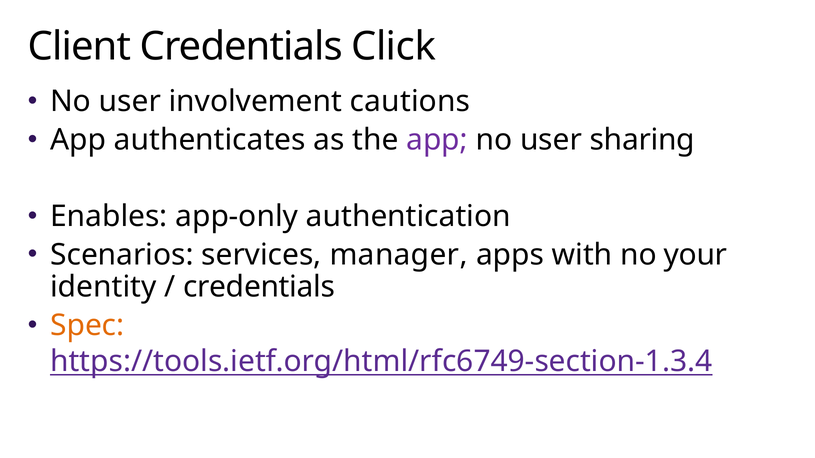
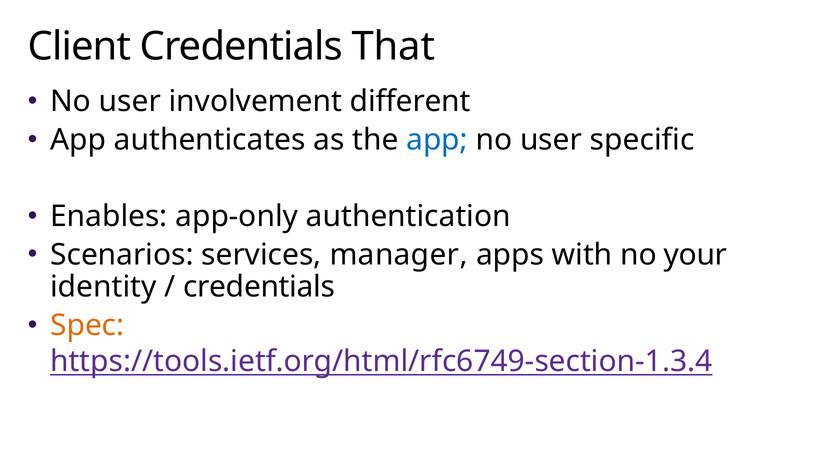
Click: Click -> That (393, 47)
cautions: cautions -> different (410, 102)
app colour: purple -> blue (437, 140)
sharing: sharing -> specific (642, 140)
